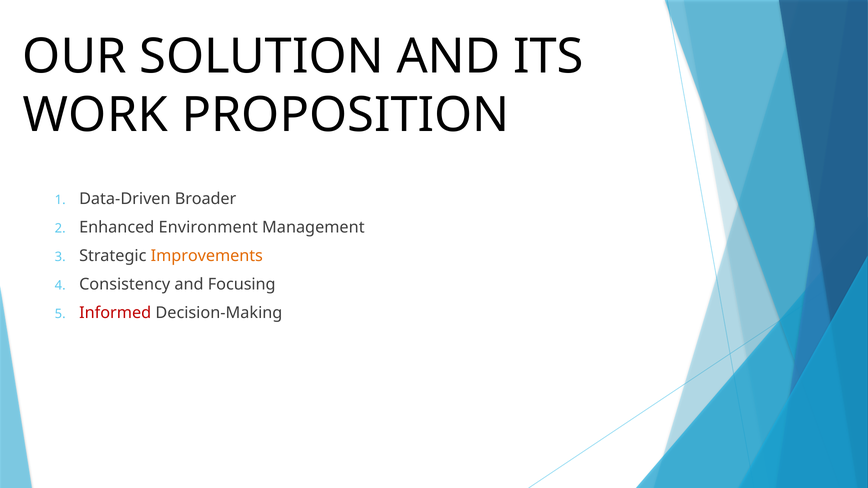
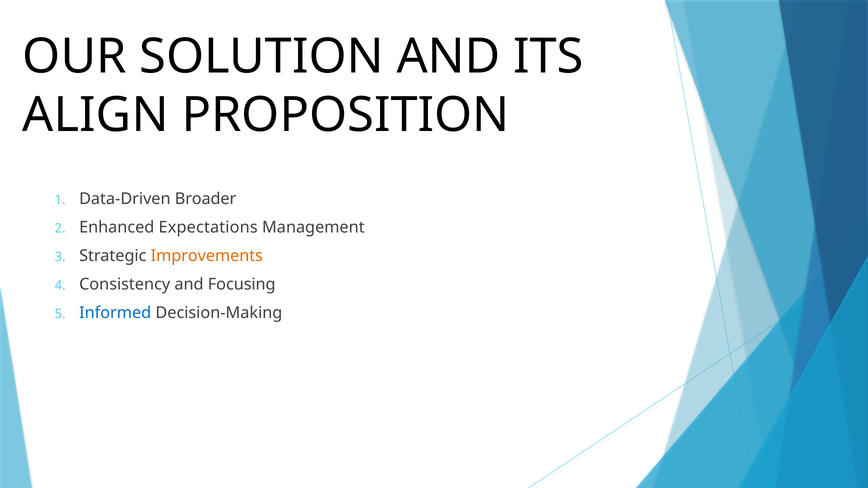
WORK: WORK -> ALIGN (96, 115)
Environment: Environment -> Expectations (208, 228)
Informed colour: red -> blue (115, 313)
